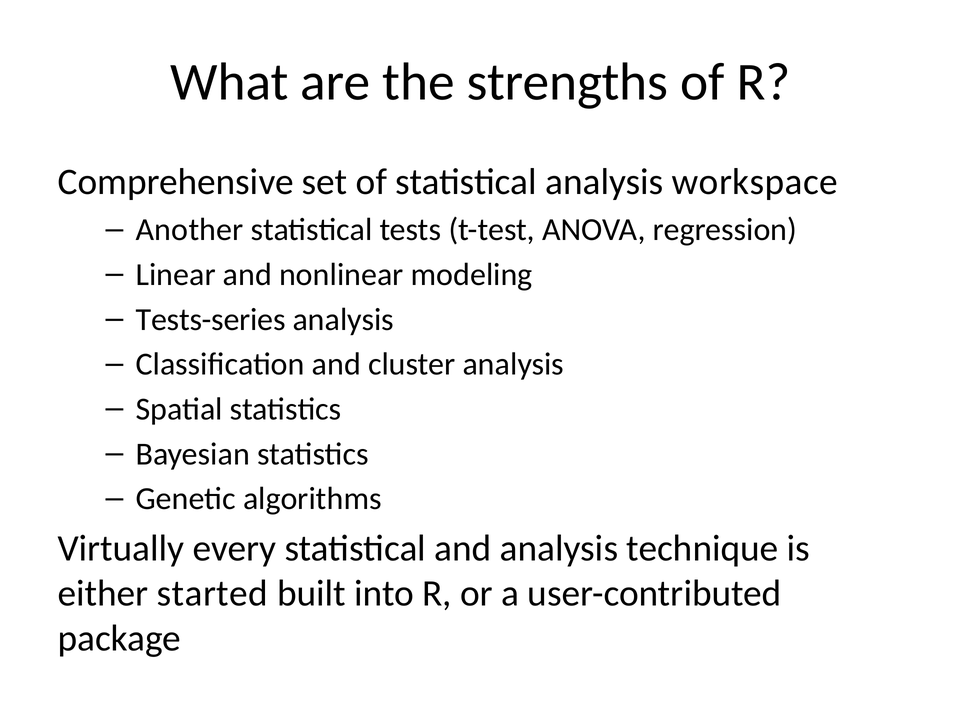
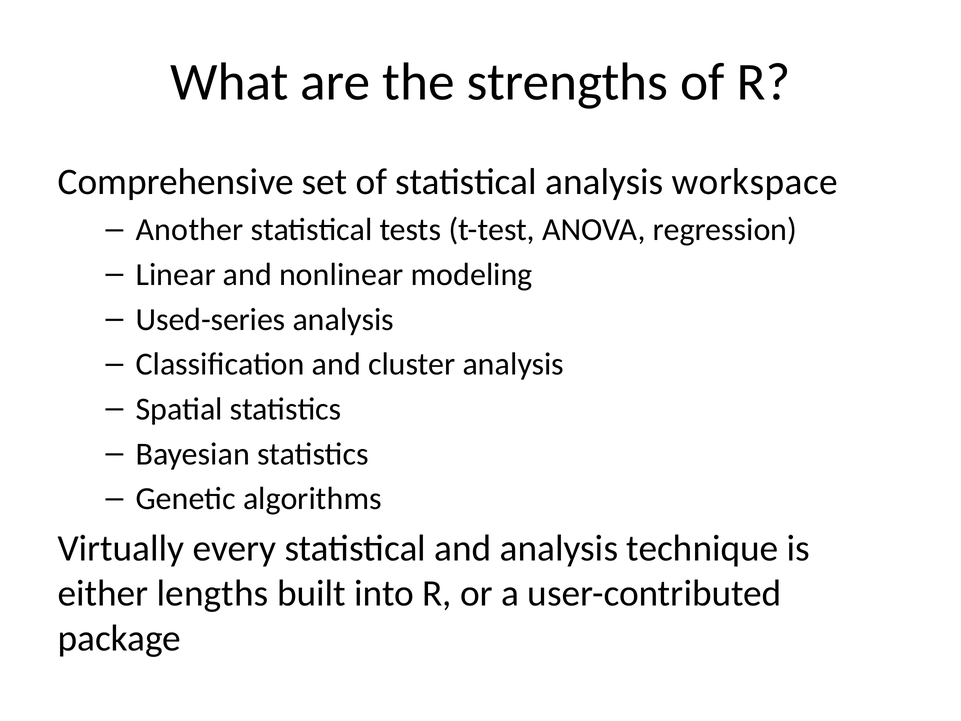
Tests-series: Tests-series -> Used-series (211, 319)
started: started -> lengths (213, 593)
